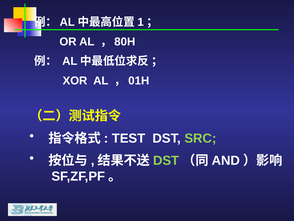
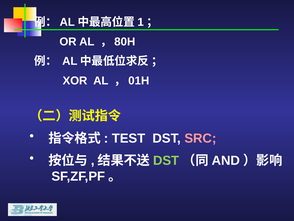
SRC colour: light green -> pink (200, 138)
